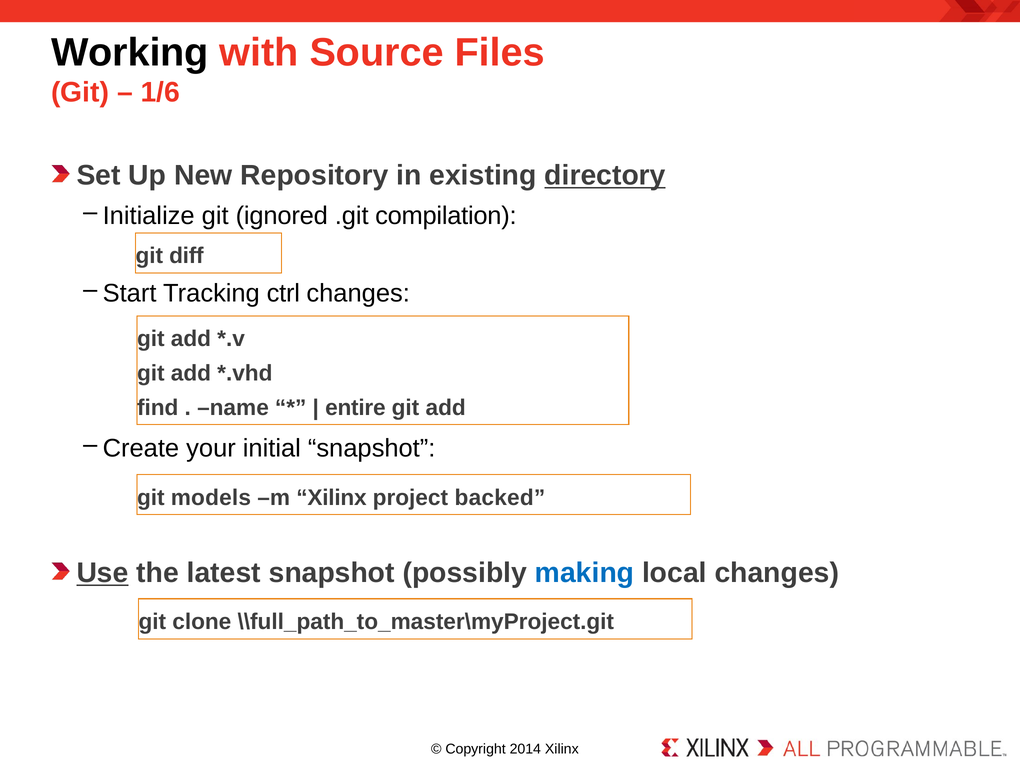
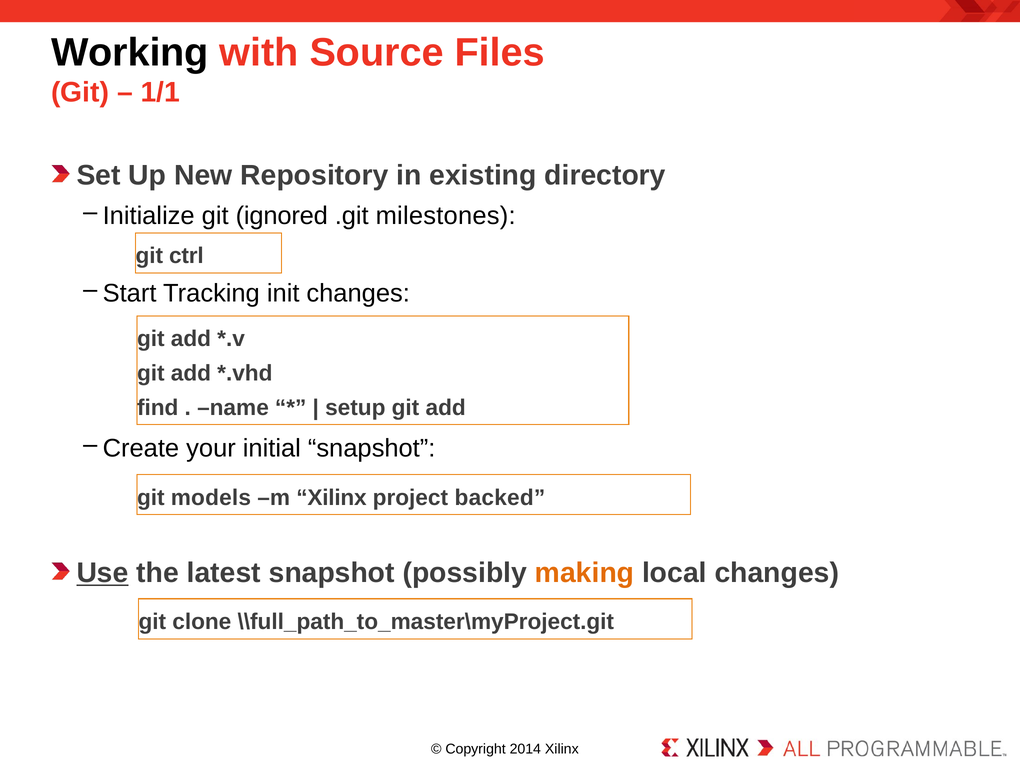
1/6: 1/6 -> 1/1 (160, 92)
directory underline: present -> none (605, 176)
compilation: compilation -> milestones (446, 216)
diff: diff -> ctrl (186, 256)
ctrl: ctrl -> init (283, 293)
entire: entire -> setup (355, 408)
making colour: blue -> orange (585, 573)
